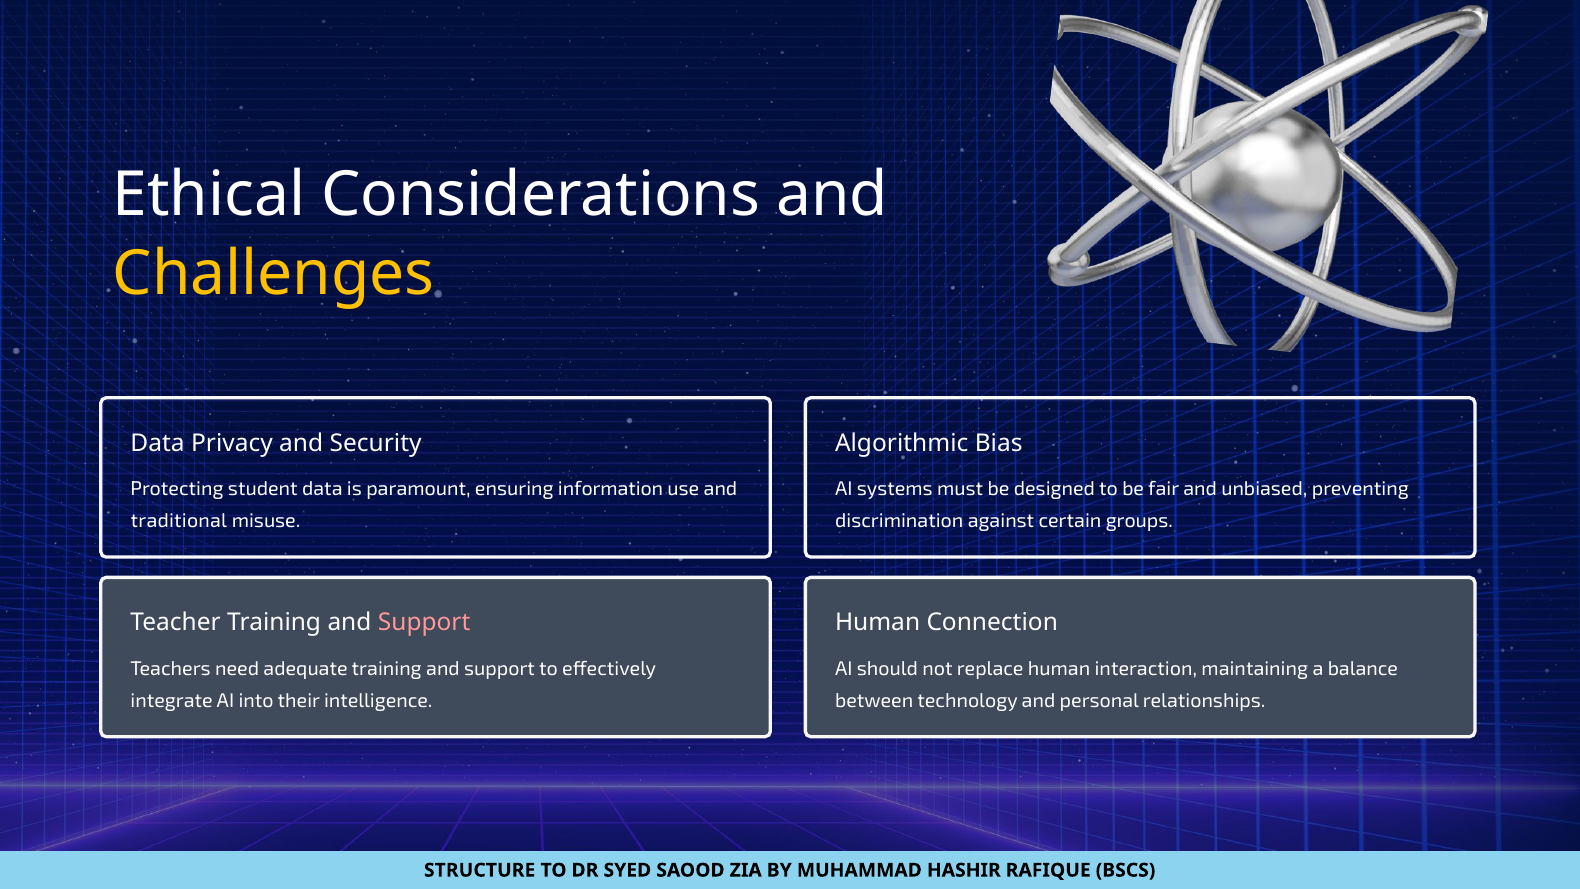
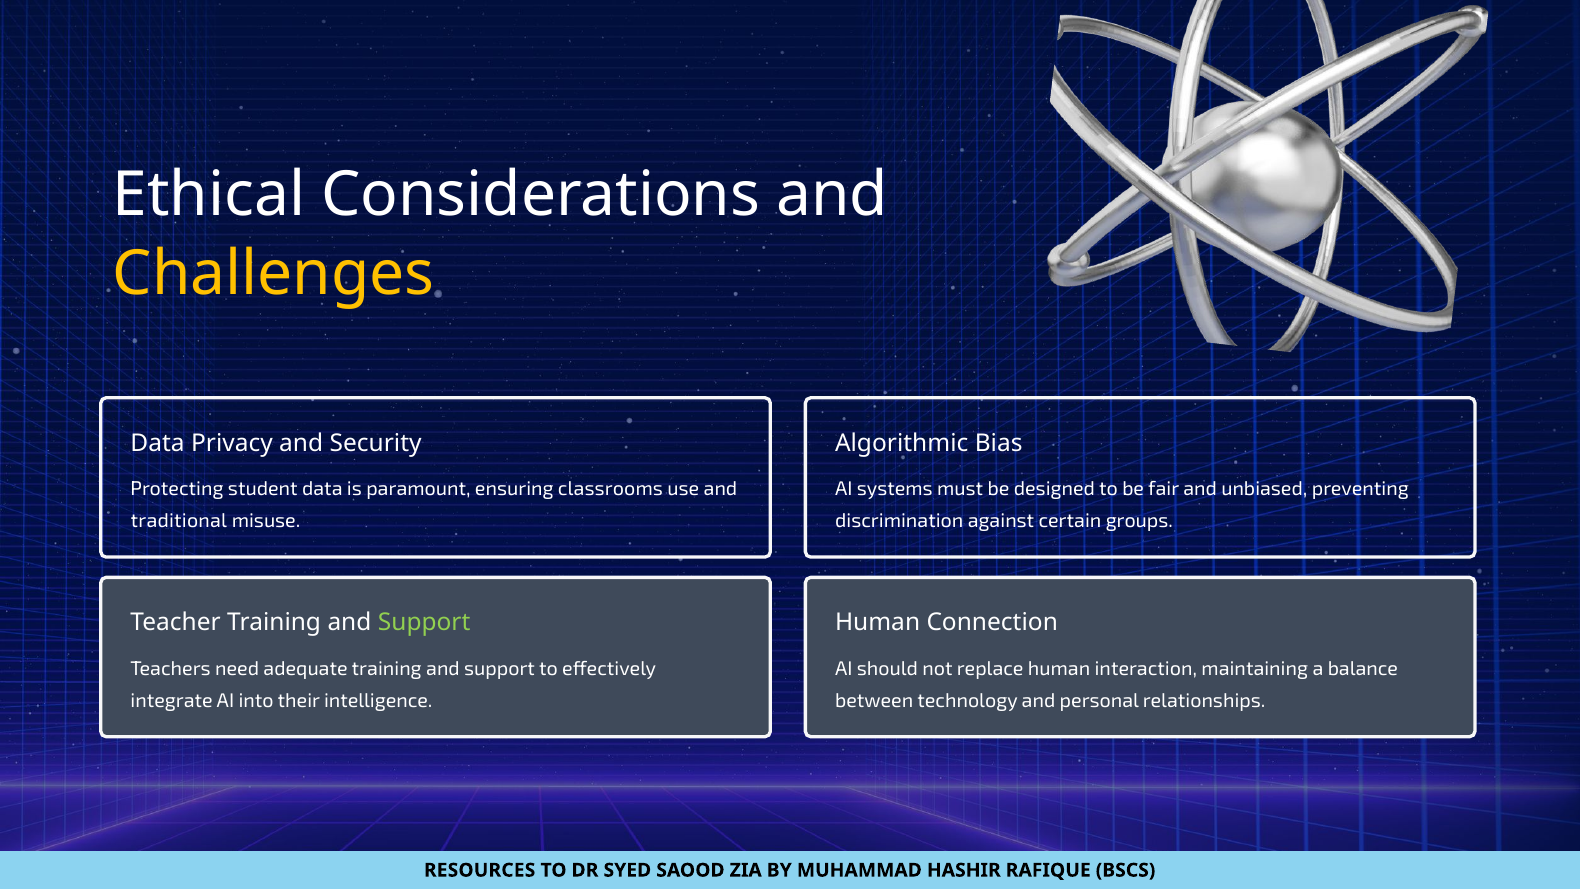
information: information -> classrooms (610, 489)
Support colour: pink -> light green (424, 622)
STRUCTURE: STRUCTURE -> RESOURCES (480, 870)
